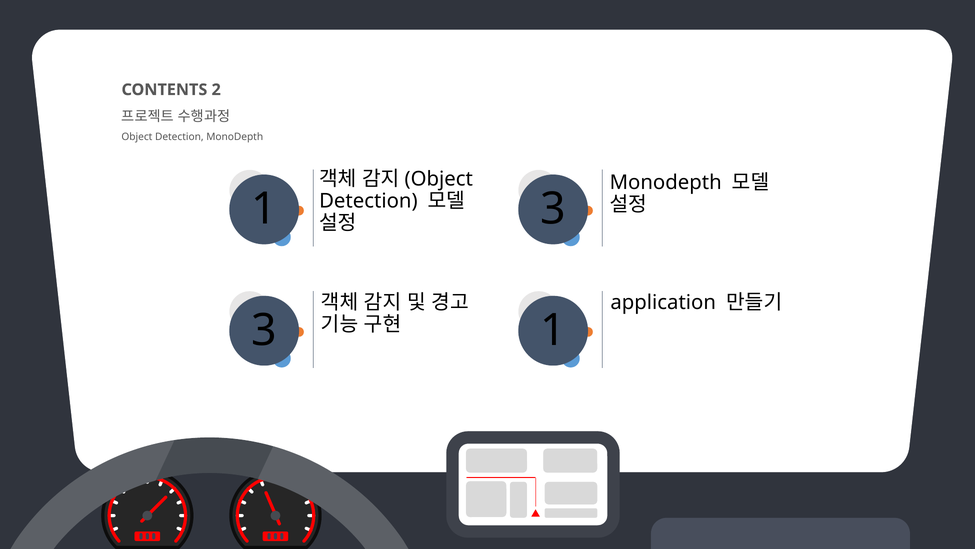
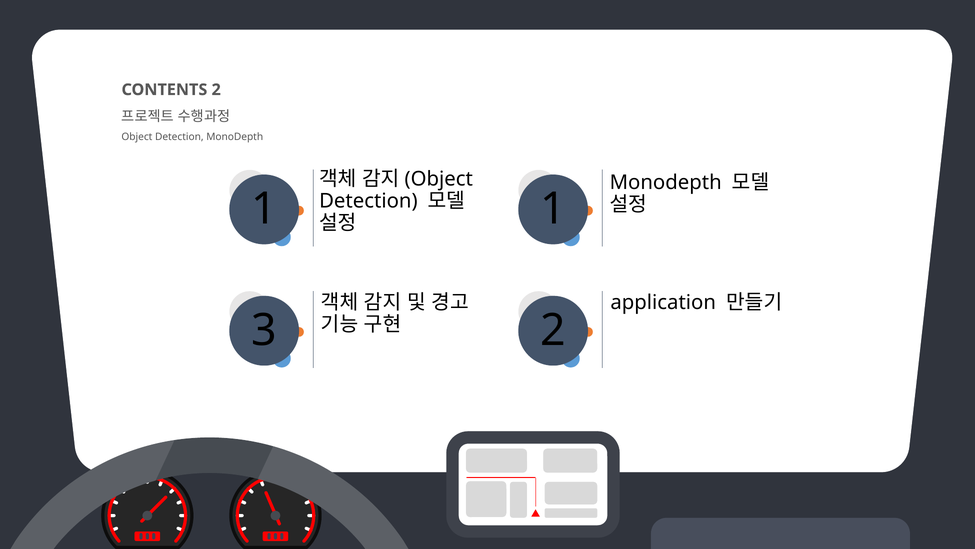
1 3: 3 -> 1 (553, 209)
1: 1 -> 2 (553, 330)
